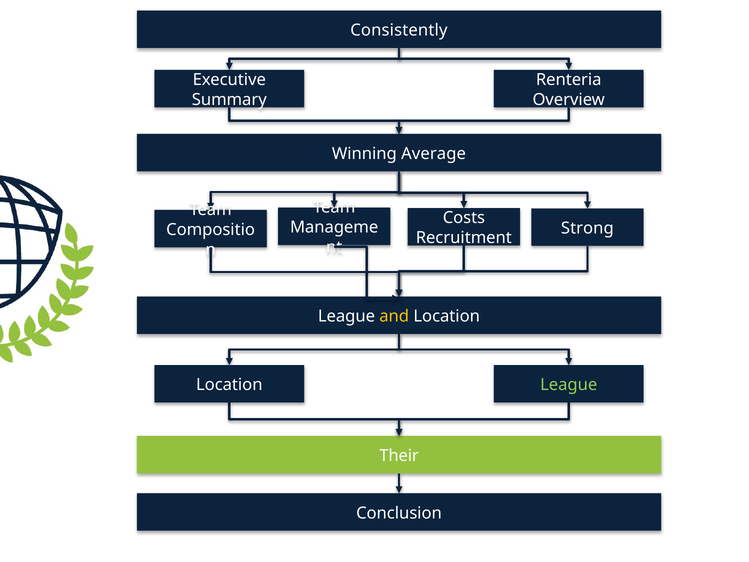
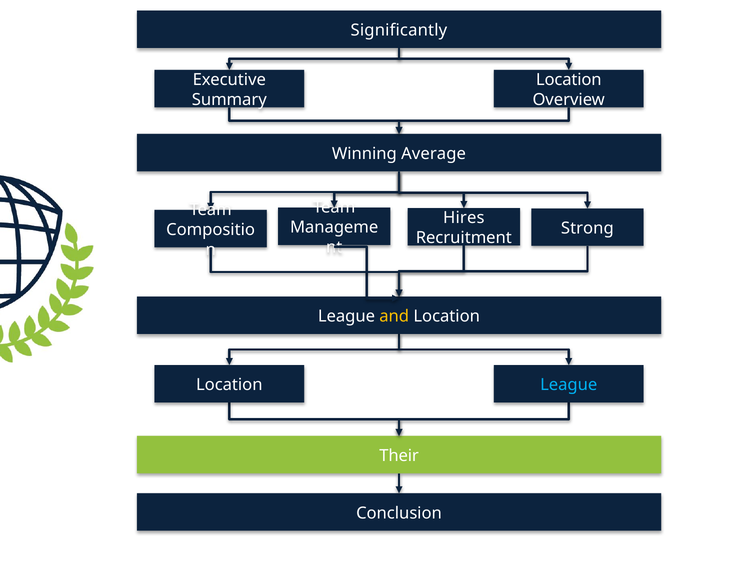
Consistently: Consistently -> Significantly (399, 30)
Renteria: Renteria -> Location (569, 80)
Costs: Costs -> Hires (464, 218)
League colour: light green -> light blue (569, 385)
